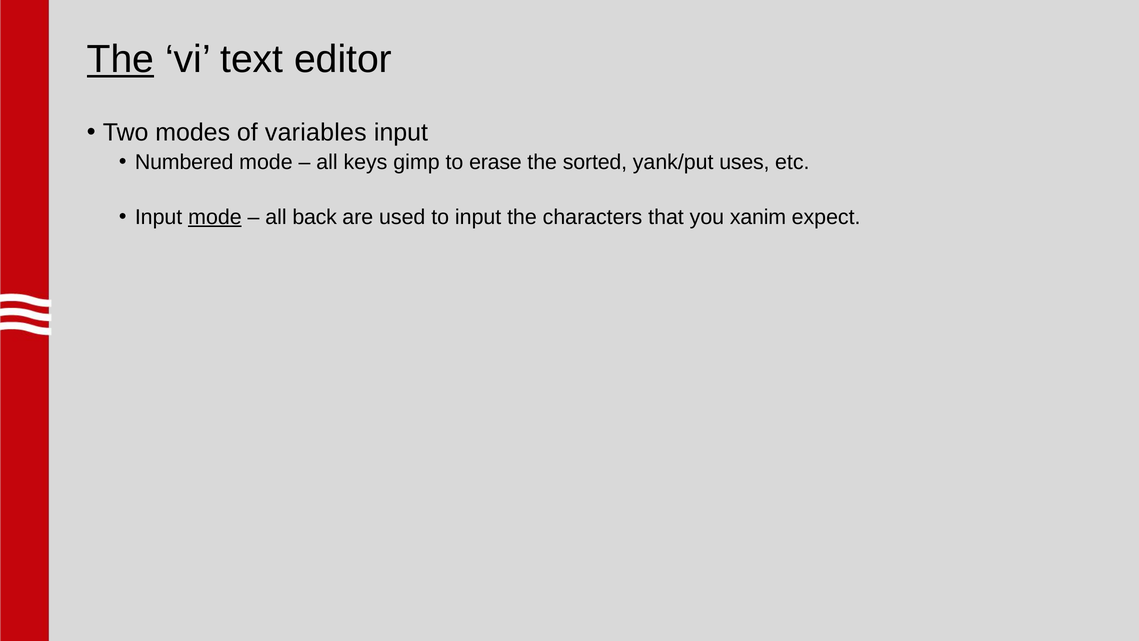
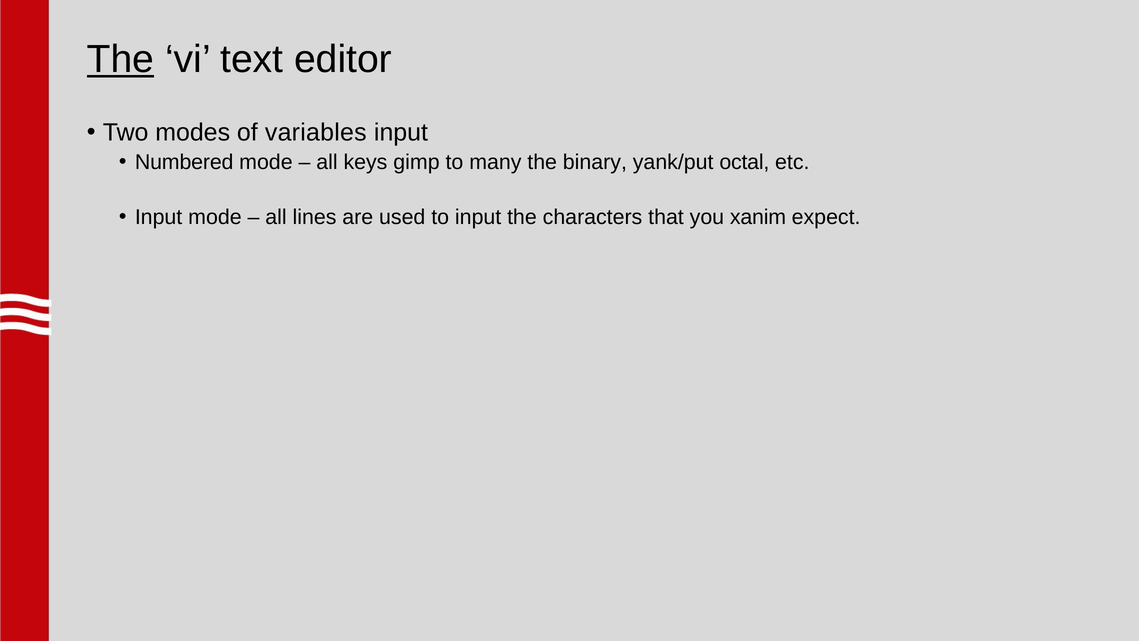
erase: erase -> many (495, 162)
sorted: sorted -> binary (595, 162)
uses: uses -> octal (744, 162)
mode underline: present -> none (215, 217)
back: back -> lines (315, 217)
